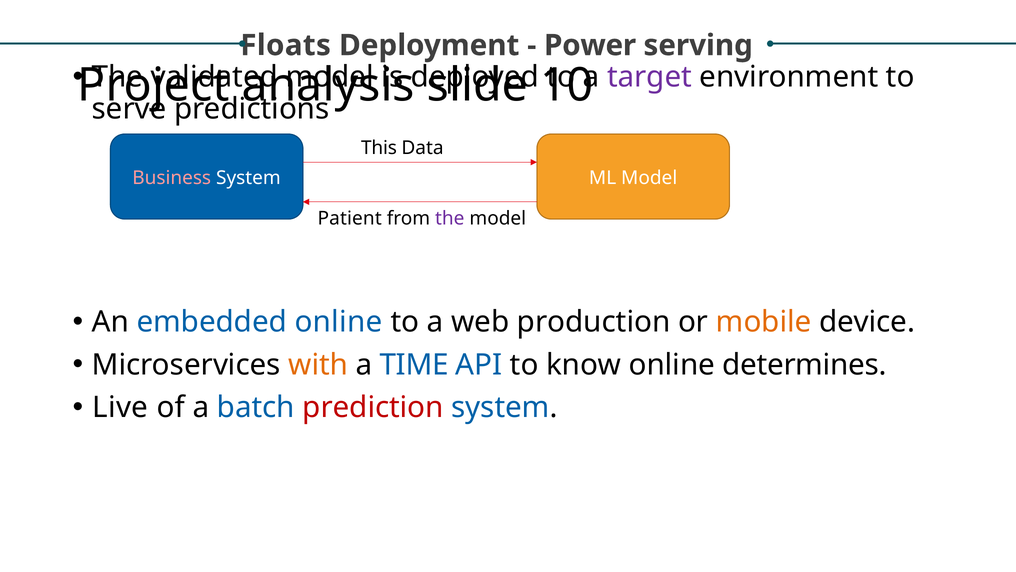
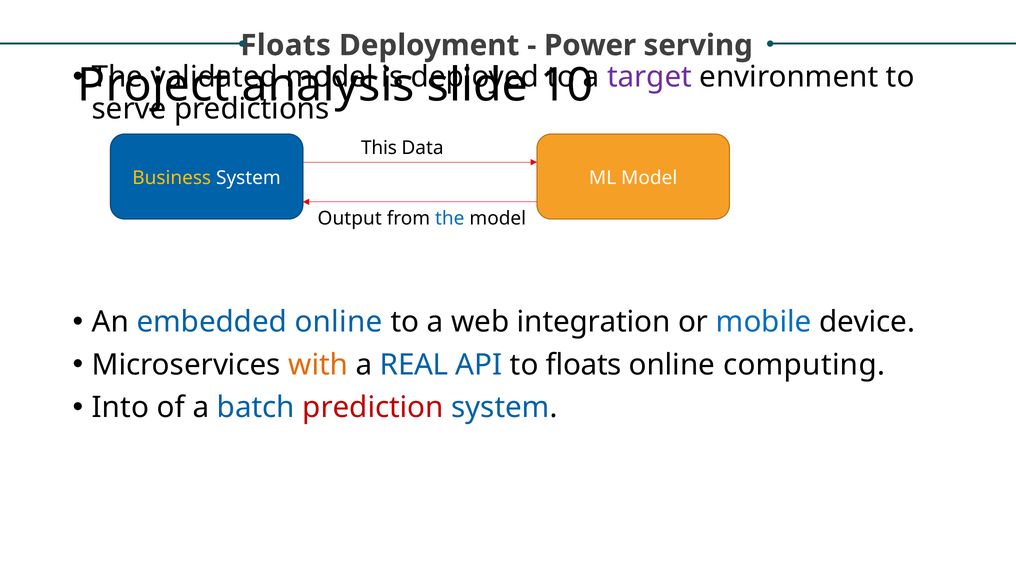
Business colour: pink -> yellow (172, 178)
Patient: Patient -> Output (350, 218)
the colour: purple -> blue (450, 218)
production: production -> integration (594, 322)
mobile colour: orange -> blue (764, 322)
TIME: TIME -> REAL (414, 364)
to know: know -> floats (584, 364)
determines: determines -> computing (804, 364)
Live: Live -> Into (120, 407)
